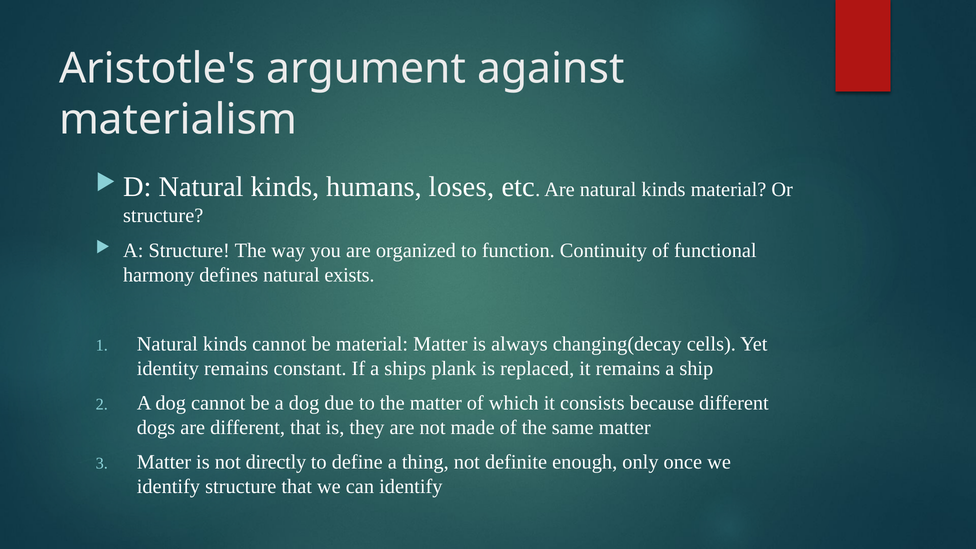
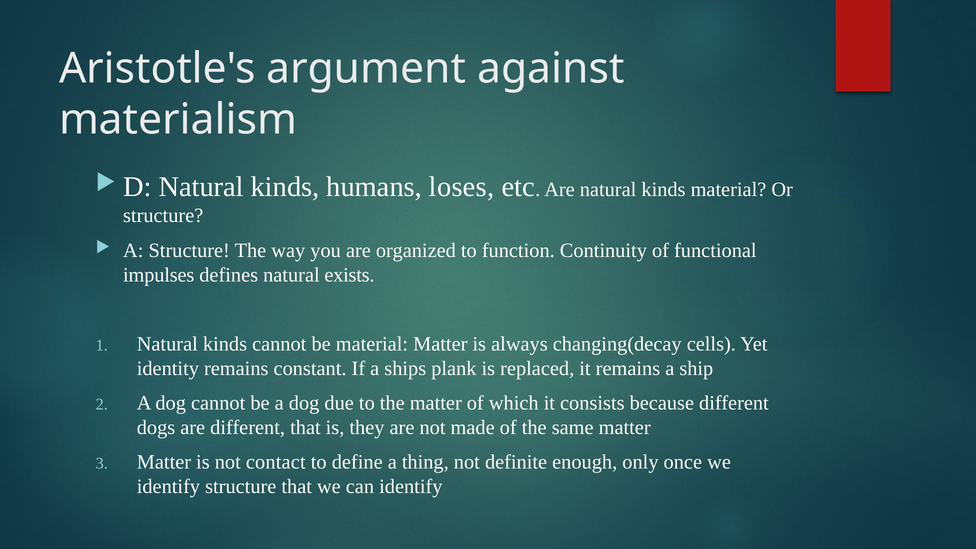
harmony: harmony -> impulses (159, 275)
directly: directly -> contact (276, 462)
